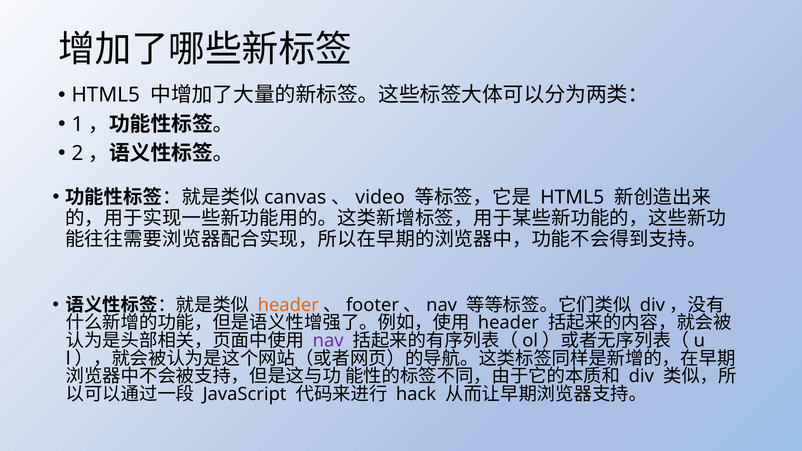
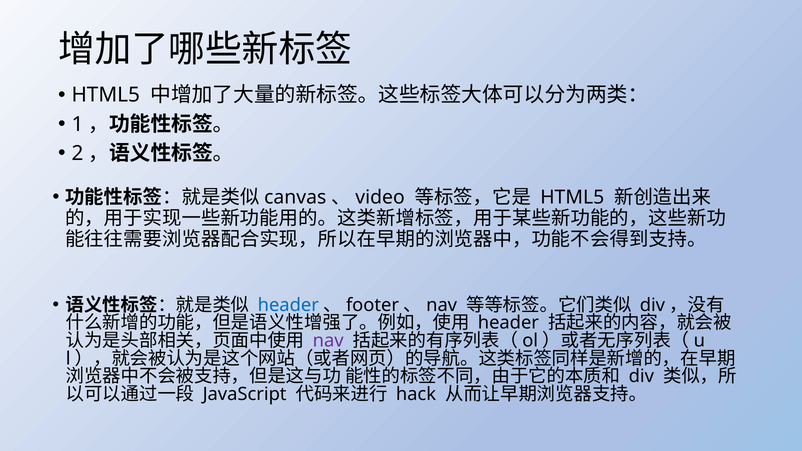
header colour: orange -> blue (288, 305)
